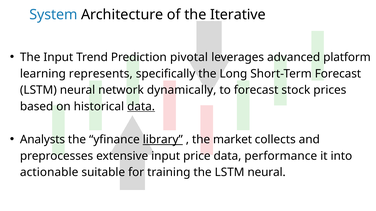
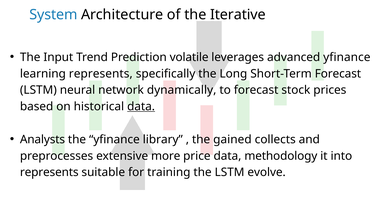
pivotal: pivotal -> volatile (189, 57)
advanced platform: platform -> yfinance (347, 57)
library underline: present -> none (163, 140)
market: market -> gained (232, 140)
extensive input: input -> more (166, 156)
performance: performance -> methodology (281, 156)
actionable: actionable -> represents (49, 173)
the LSTM neural: neural -> evolve (267, 173)
